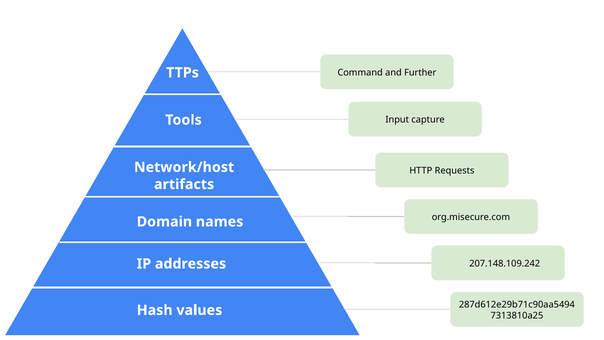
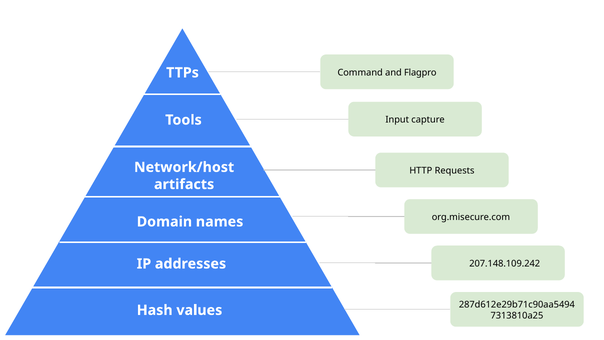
Further: Further -> Flagpro (420, 72)
